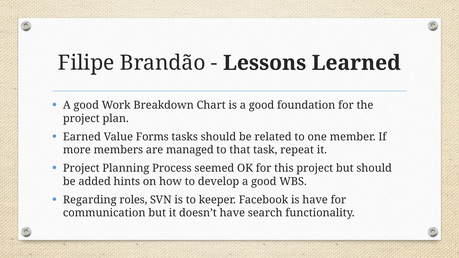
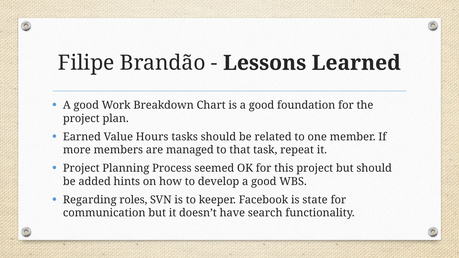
Forms: Forms -> Hours (152, 137)
is have: have -> state (315, 200)
